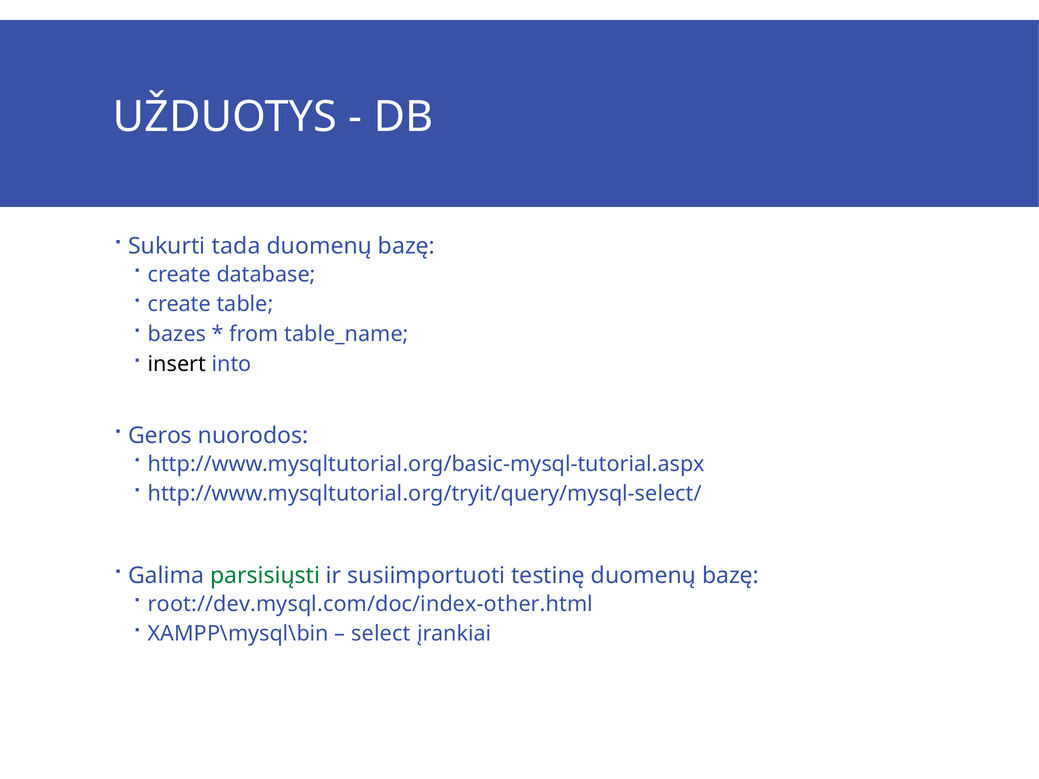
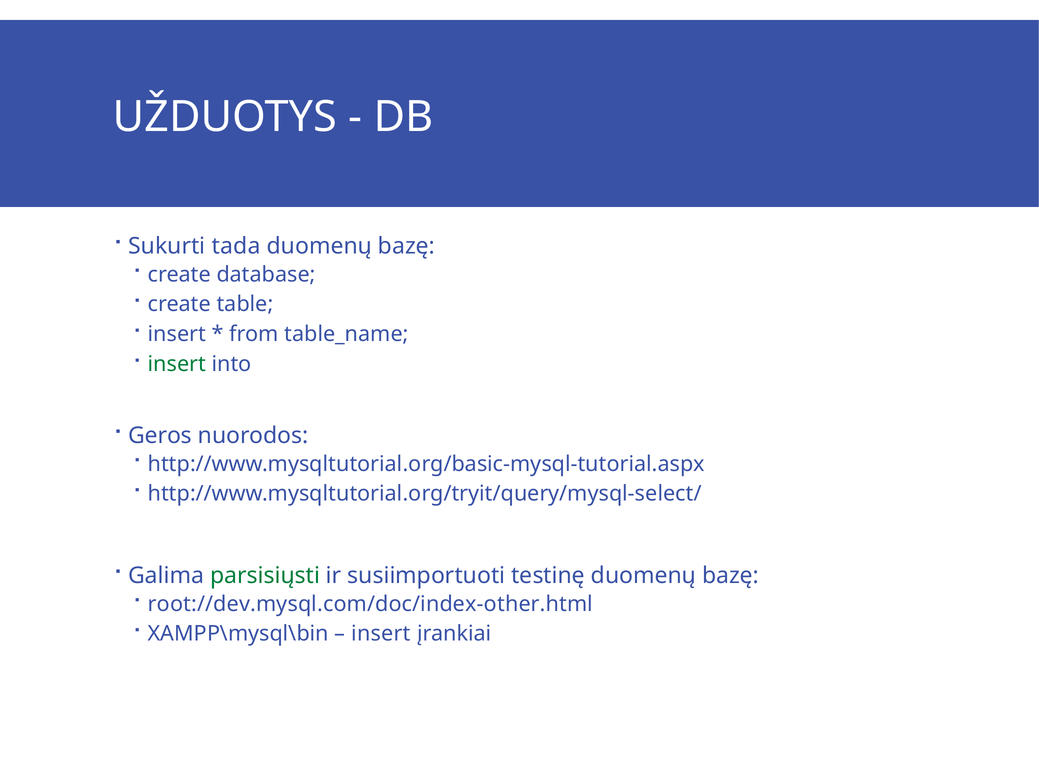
bazes: bazes -> insert (177, 334)
insert colour: black -> green (177, 364)
select: select -> insert (381, 634)
